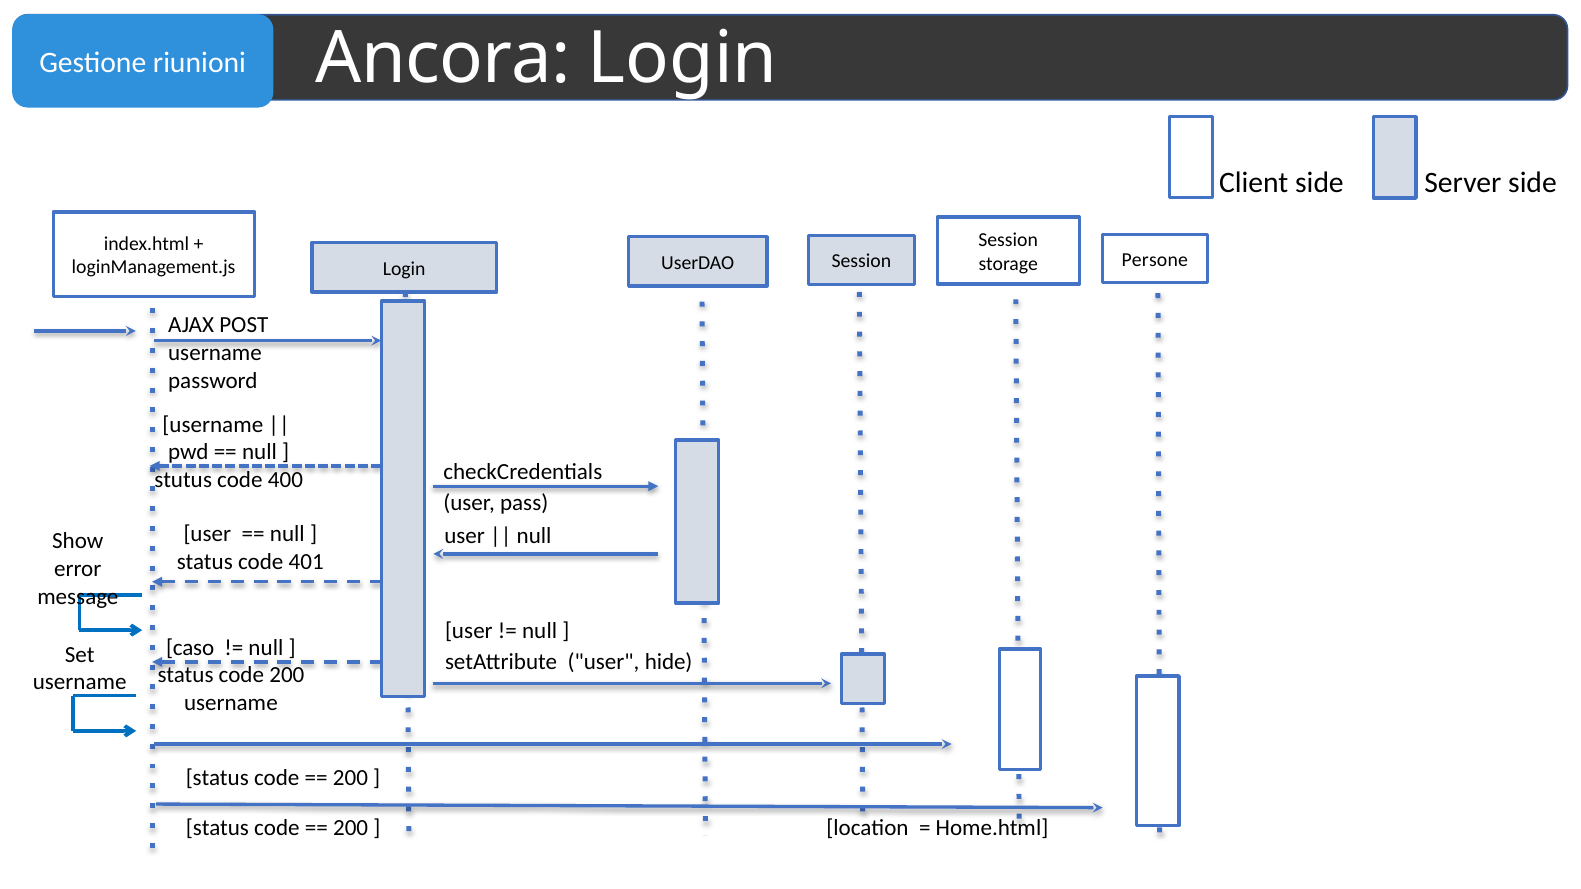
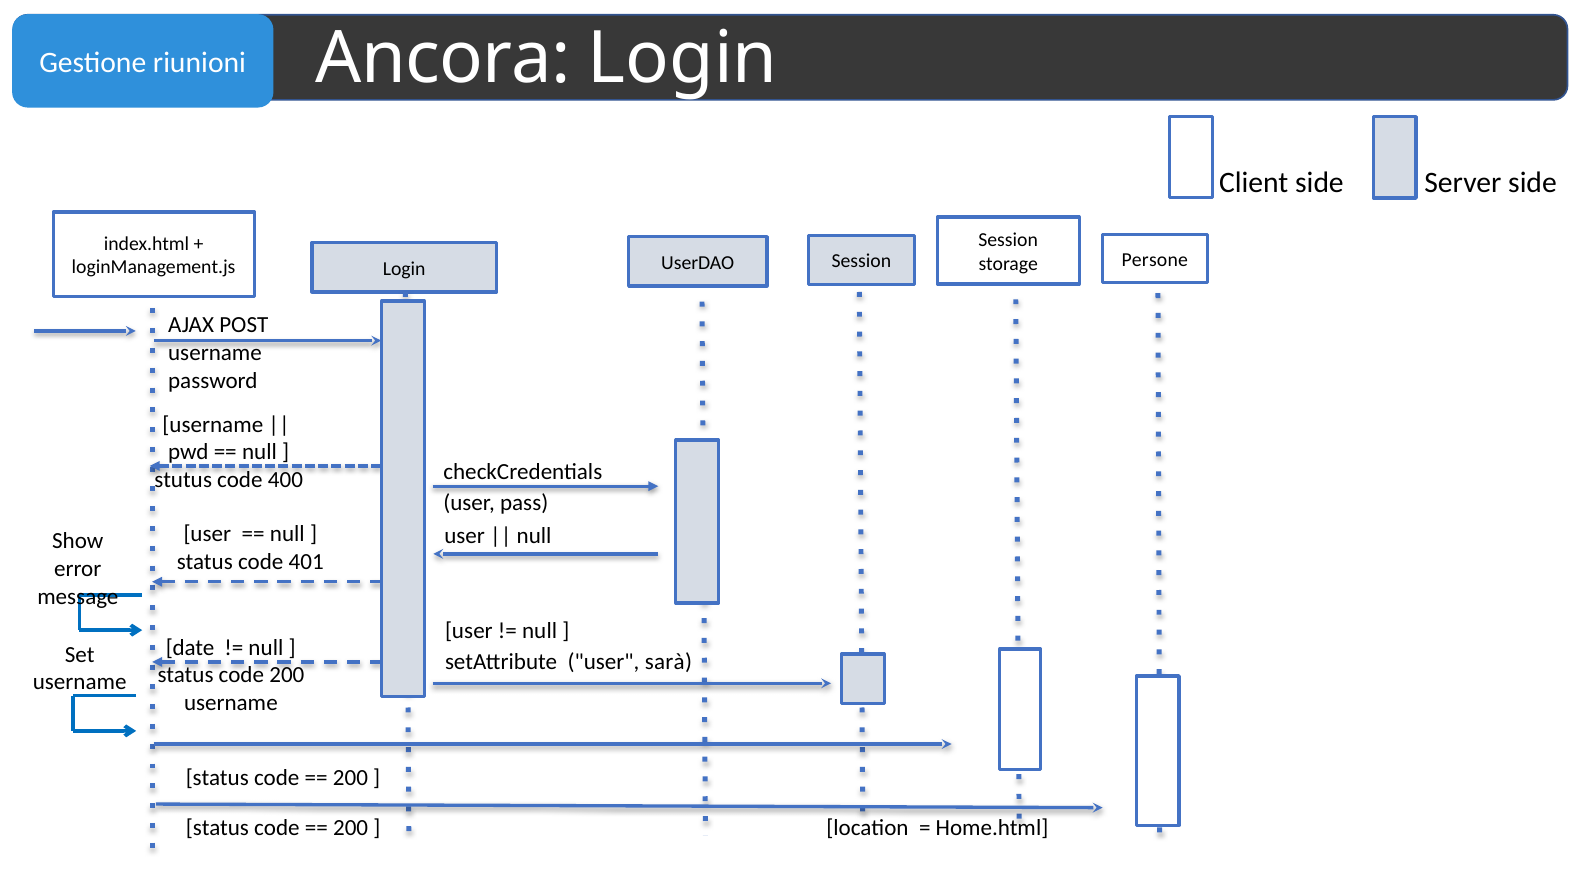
caso: caso -> date (190, 648)
hide: hide -> sarà (668, 662)
